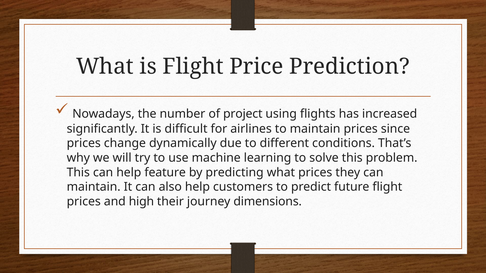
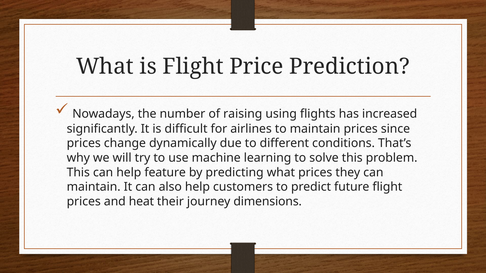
project: project -> raising (243, 114)
high: high -> heat (141, 202)
